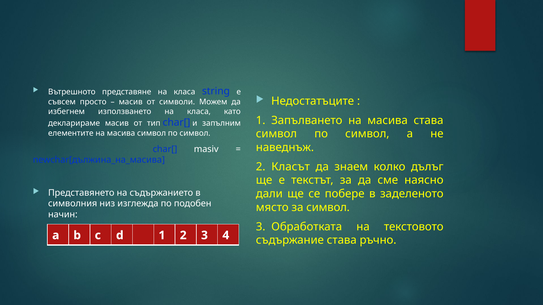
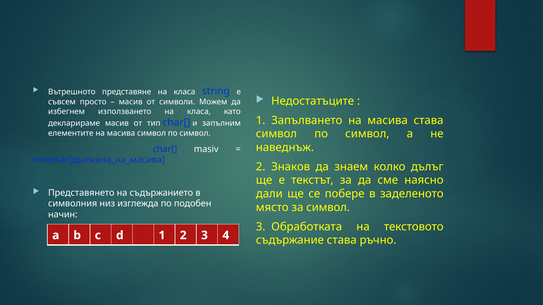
Класът: Класът -> Знаков (291, 167)
